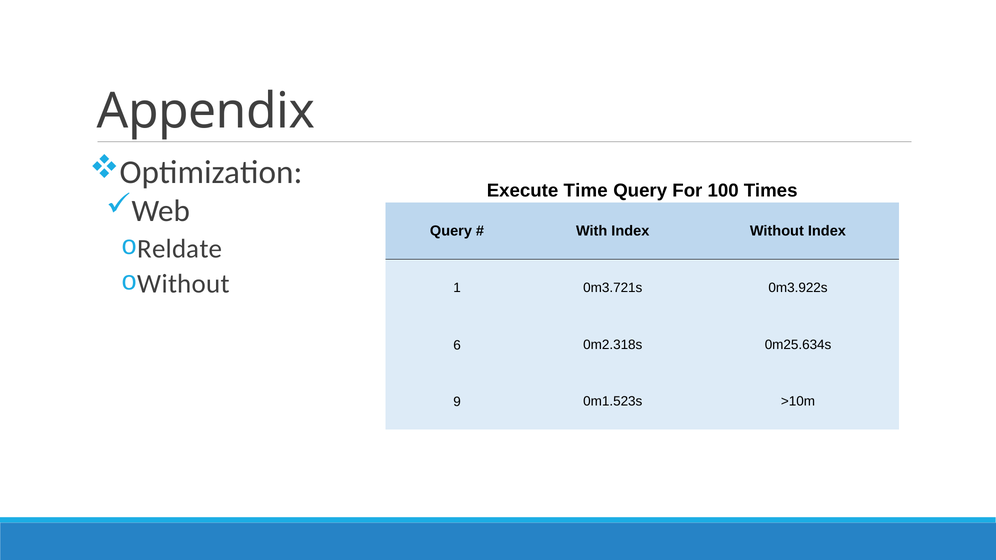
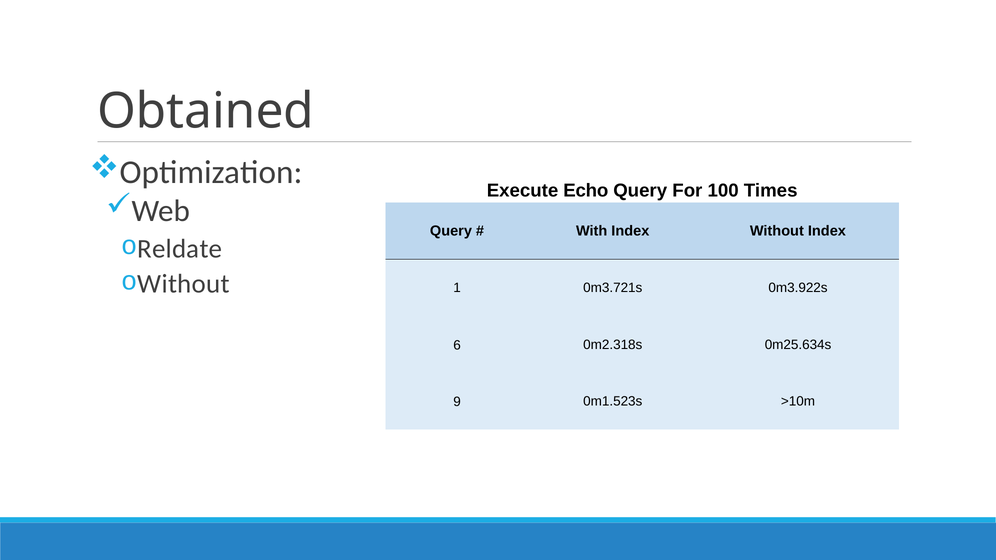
Appendix: Appendix -> Obtained (206, 112)
Time: Time -> Echo (586, 190)
